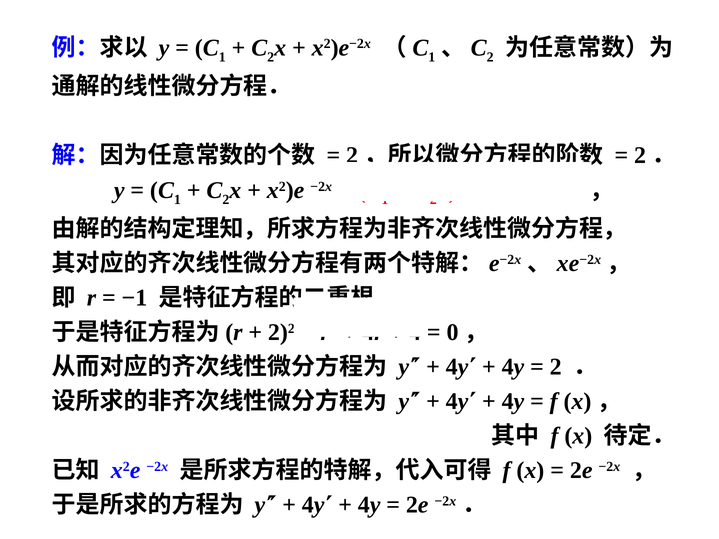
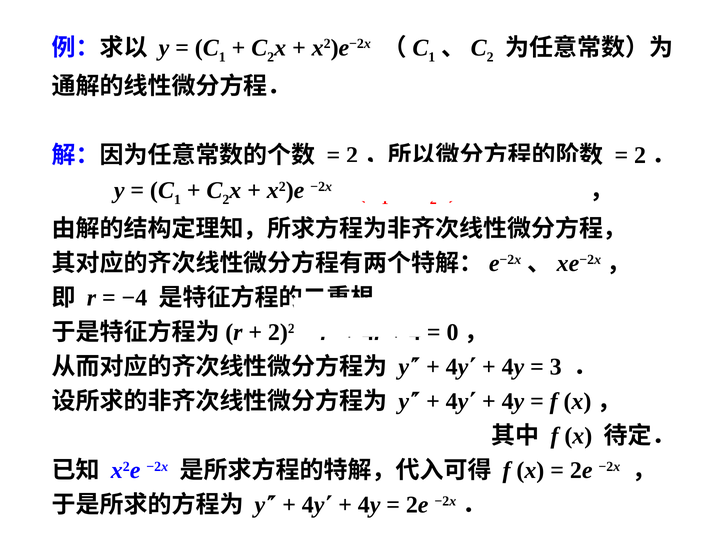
−1: −1 -> −4 (134, 298)
2: 2 -> 3 (556, 367)
